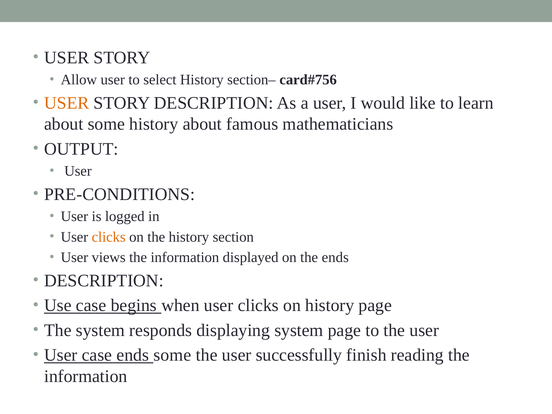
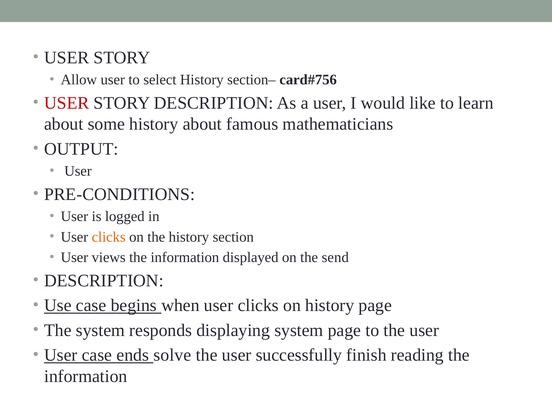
USER colour: orange -> red (67, 103)
the ends: ends -> send (335, 257)
ends some: some -> solve (172, 355)
